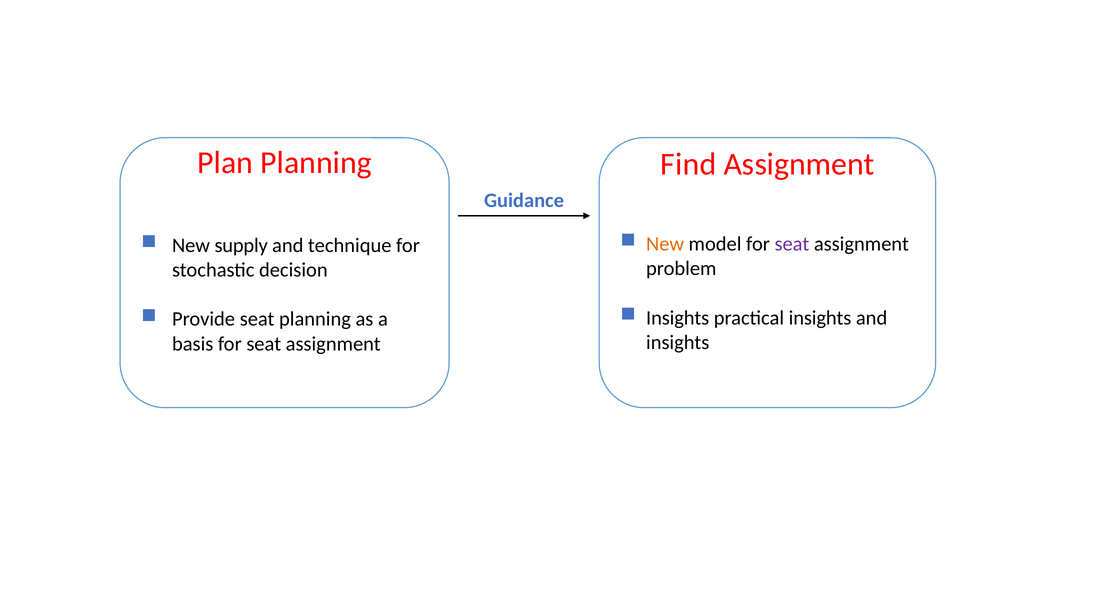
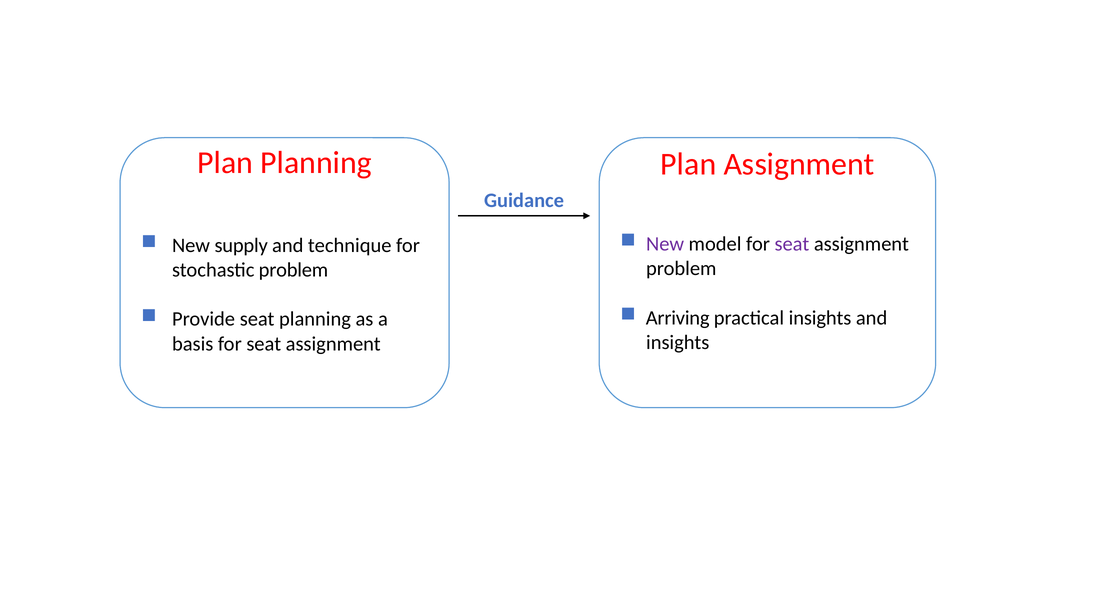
Find: Find -> Plan (688, 164)
New colour: orange -> purple (665, 244)
stochastic decision: decision -> problem (293, 270)
Insights: Insights -> Arriving (678, 318)
